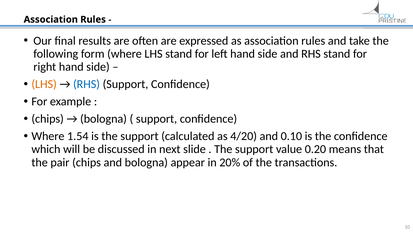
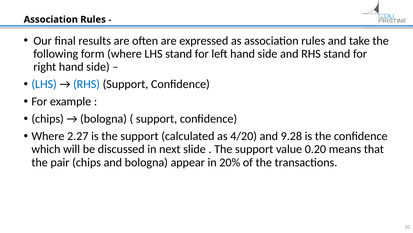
LHS colour: orange -> blue (44, 84)
1.54: 1.54 -> 2.27 (78, 136)
0.10: 0.10 -> 9.28 (291, 136)
